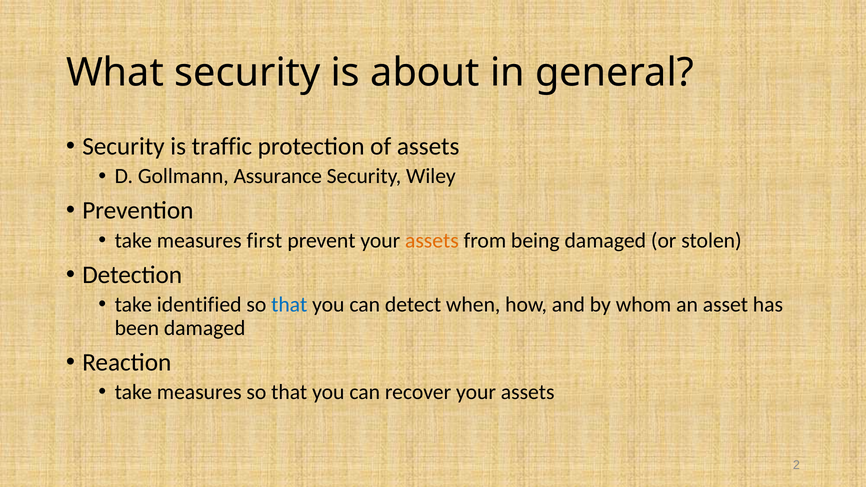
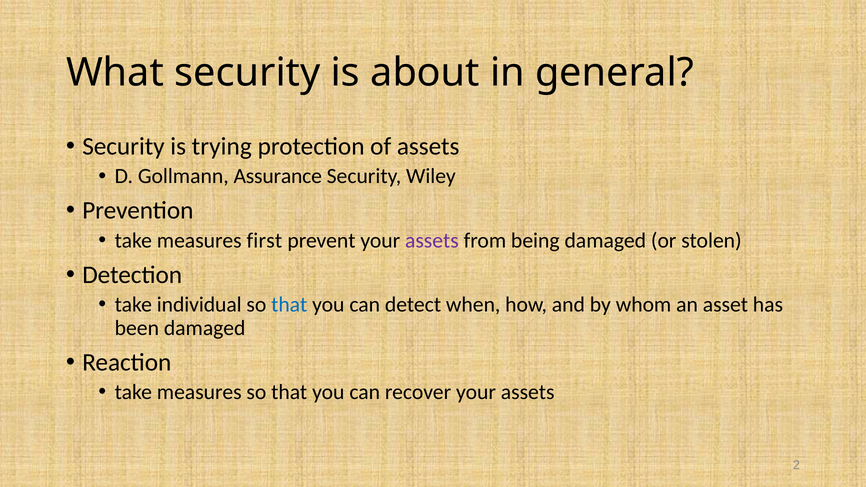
traffic: traffic -> trying (222, 146)
assets colour: orange -> purple (432, 240)
identified: identified -> individual (199, 305)
